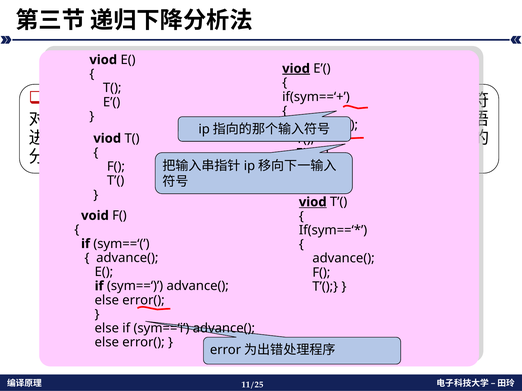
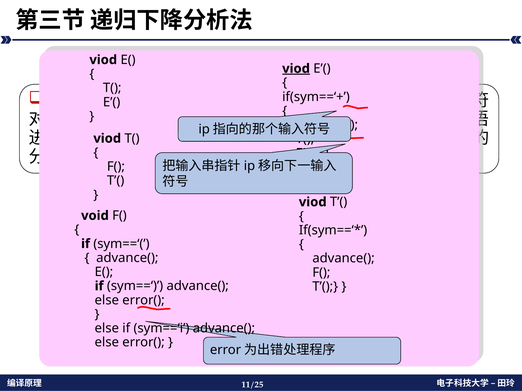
viod underline: present -> none (313, 202)
